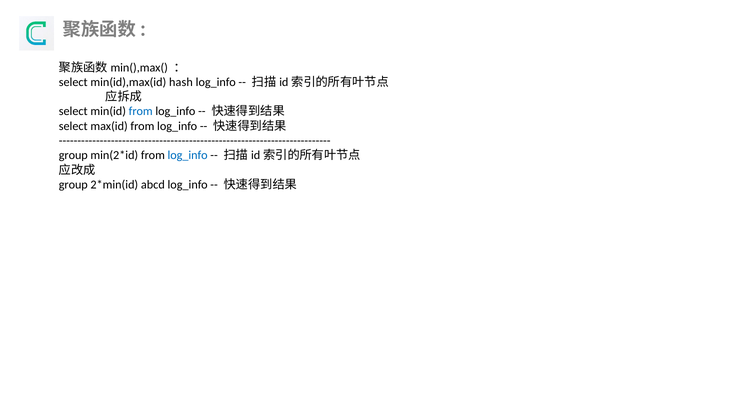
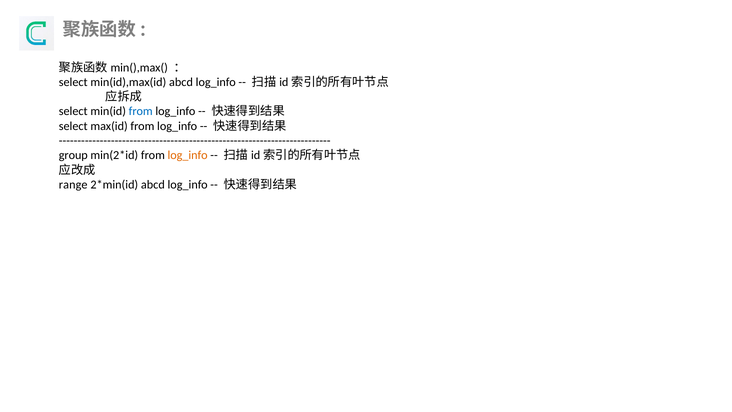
min(id),max(id hash: hash -> abcd (181, 82)
log_info colour: blue -> orange (188, 155)
group: group -> range (73, 185)
